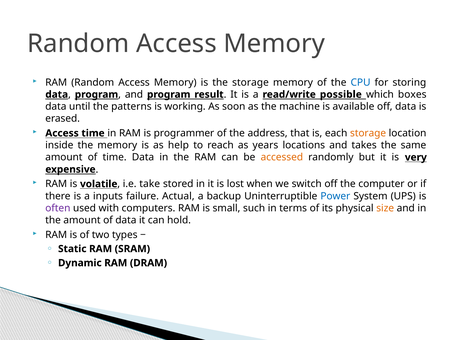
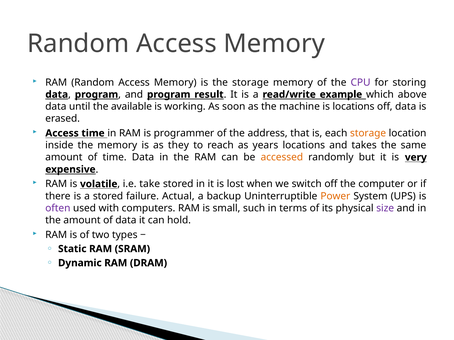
CPU colour: blue -> purple (361, 83)
possible: possible -> example (341, 95)
boxes: boxes -> above (412, 95)
patterns: patterns -> available (131, 107)
is available: available -> locations (354, 107)
help: help -> they (178, 145)
a inputs: inputs -> stored (108, 196)
Power colour: blue -> orange (335, 196)
size colour: orange -> purple (385, 208)
